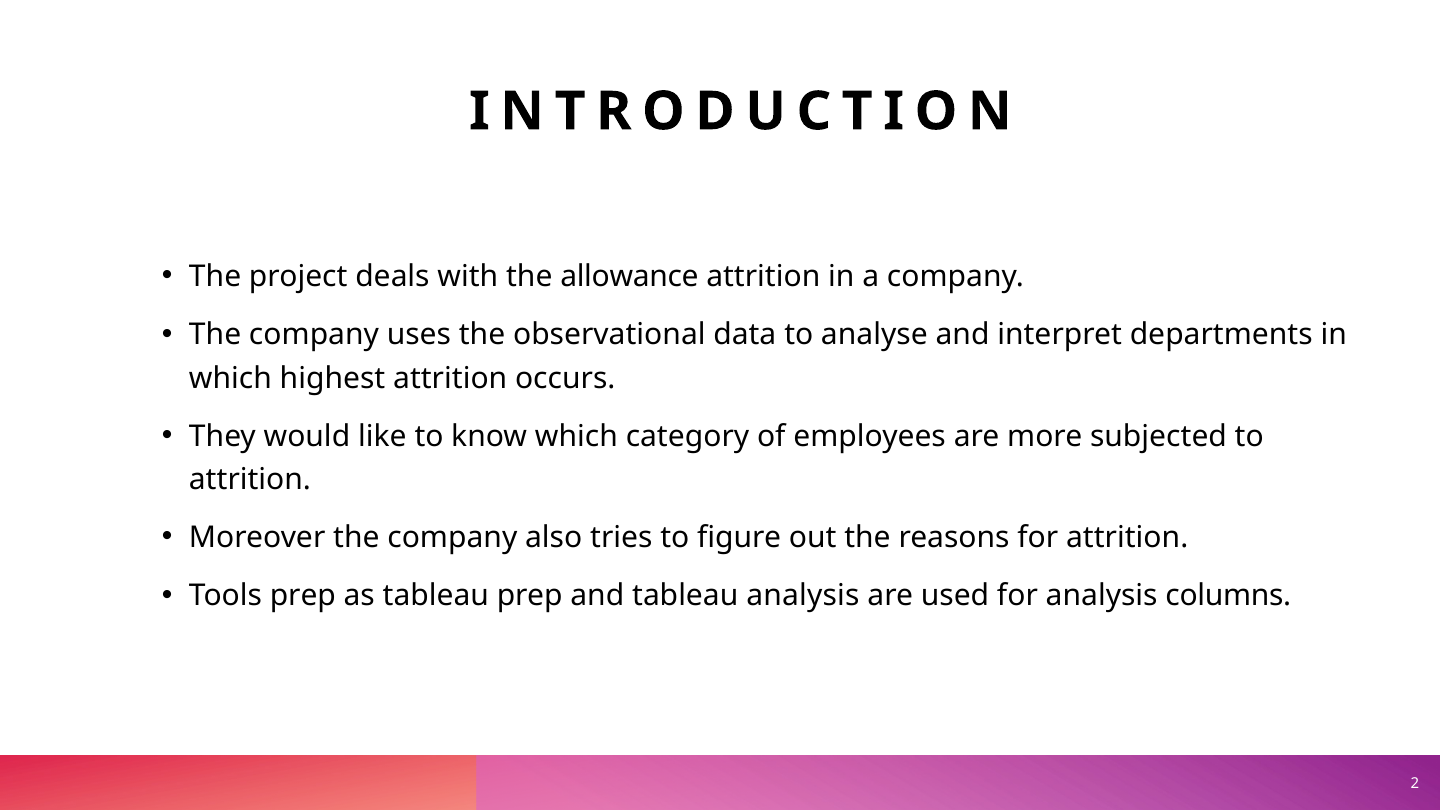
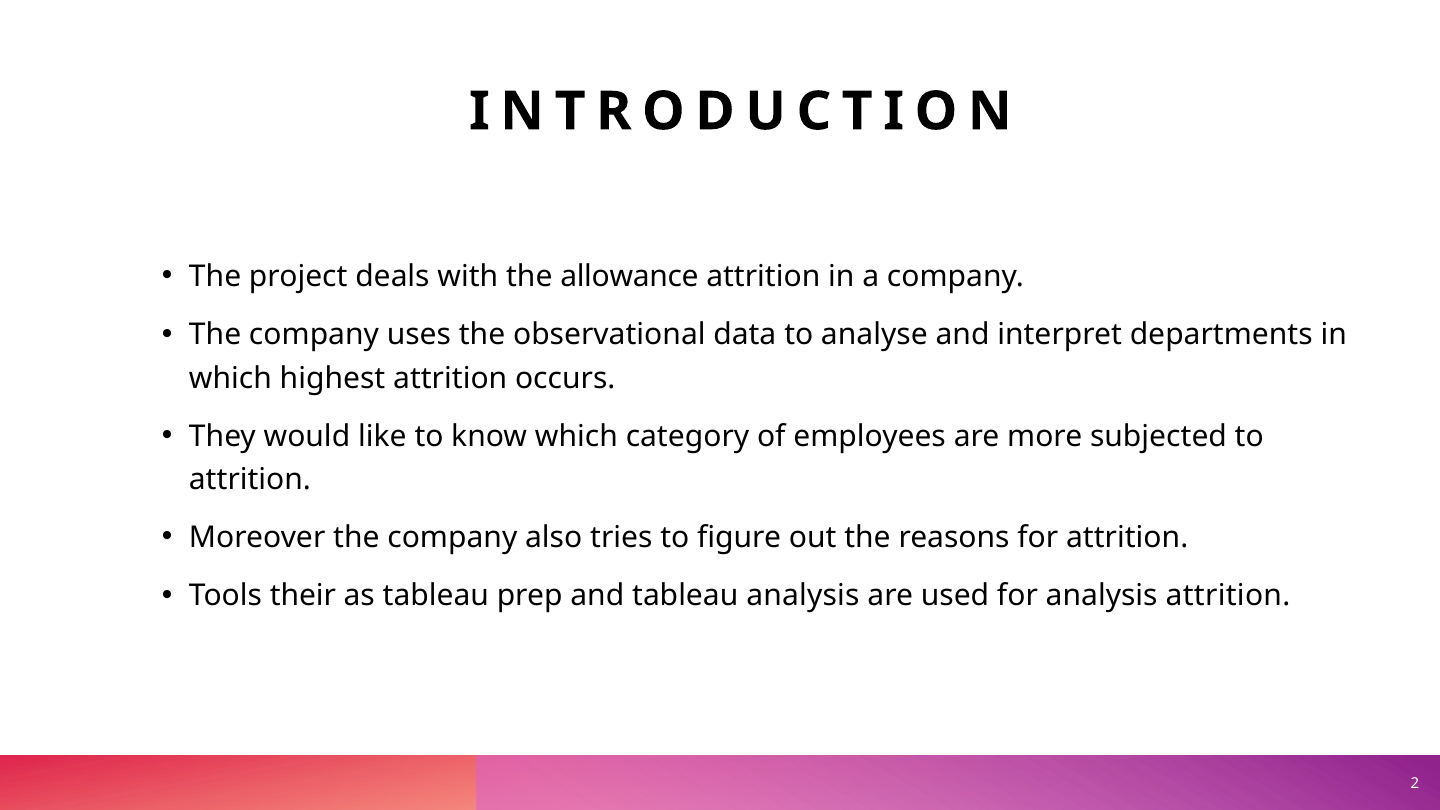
Tools prep: prep -> their (303, 596)
analysis columns: columns -> attrition (1228, 596)
